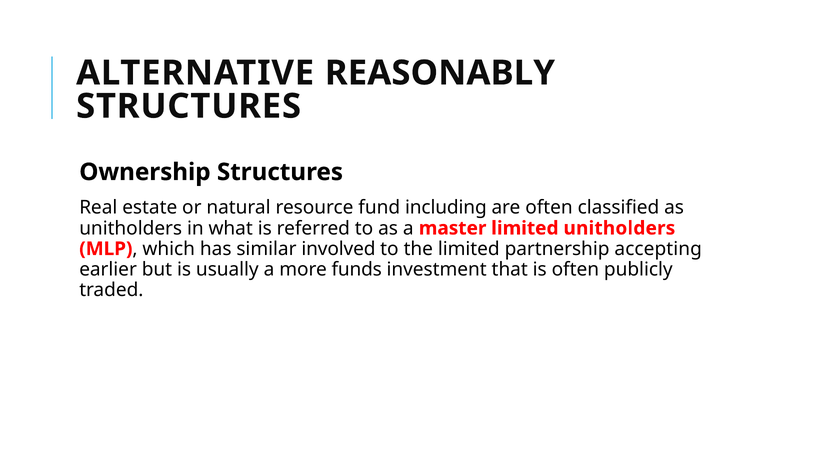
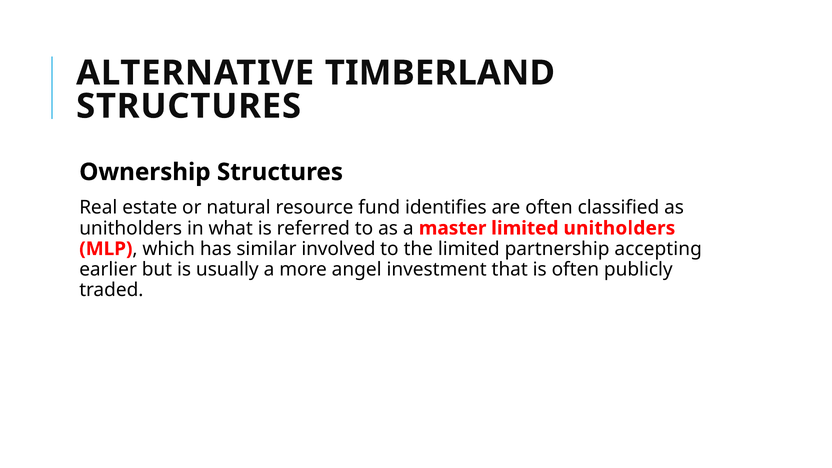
REASONABLY: REASONABLY -> TIMBERLAND (440, 73)
including: including -> identifies (446, 208)
funds: funds -> angel (357, 269)
